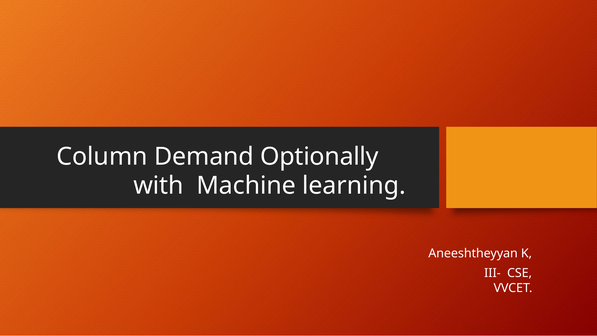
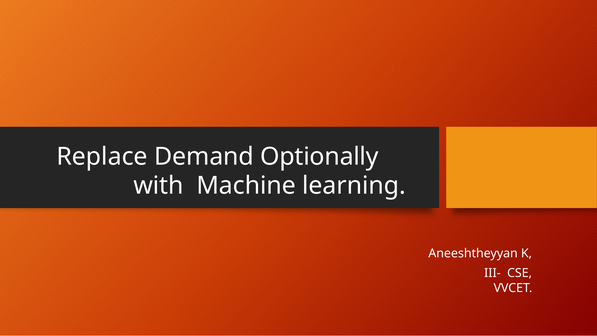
Column: Column -> Replace (102, 157)
